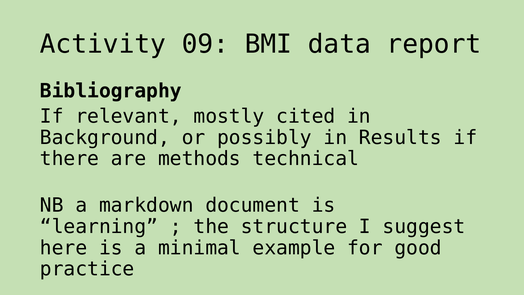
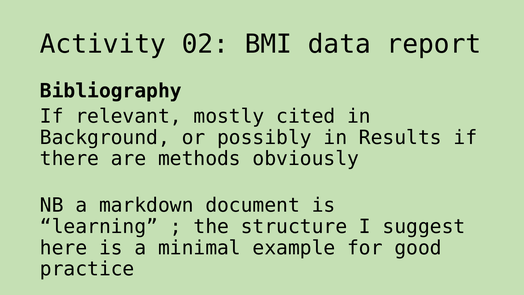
09: 09 -> 02 (205, 44)
technical: technical -> obviously (306, 159)
